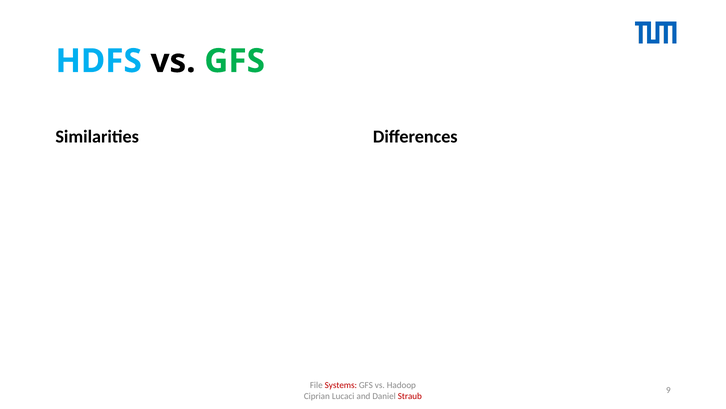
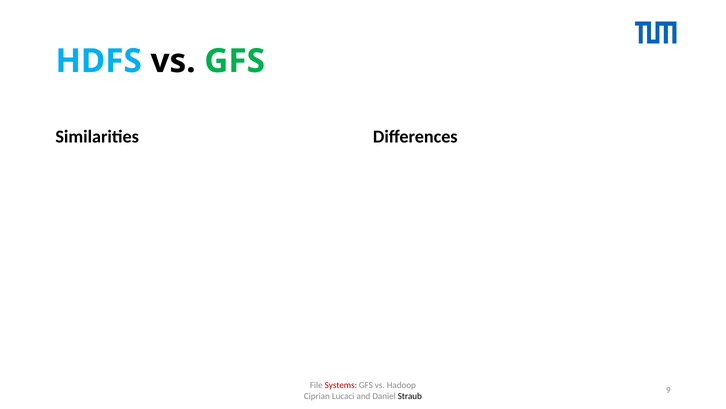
Straub colour: red -> black (410, 395)
